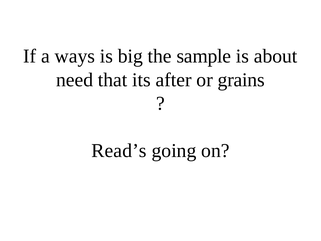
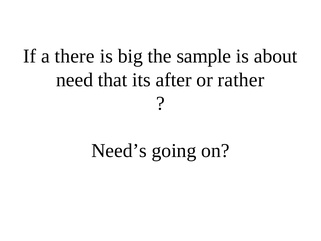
ways: ways -> there (75, 56)
grains: grains -> rather (241, 80)
Read’s: Read’s -> Need’s (119, 150)
